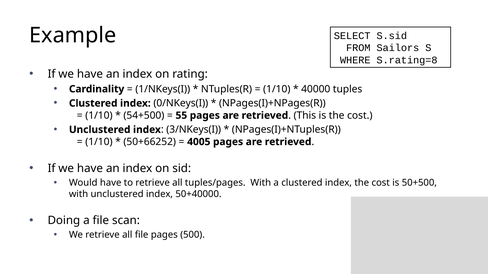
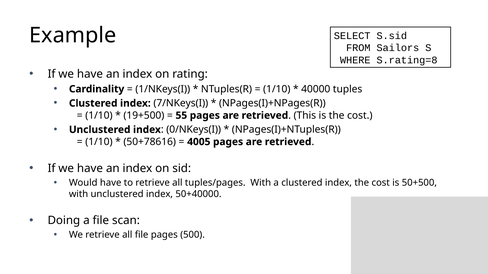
0/NKeys(I: 0/NKeys(I -> 7/NKeys(I (181, 103)
54+500: 54+500 -> 19+500 (144, 116)
3/NKeys(I: 3/NKeys(I -> 0/NKeys(I (194, 130)
50+66252: 50+66252 -> 50+78616 (150, 142)
